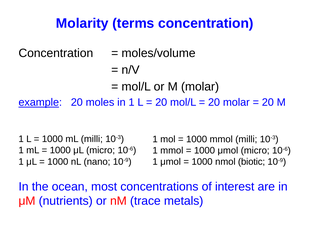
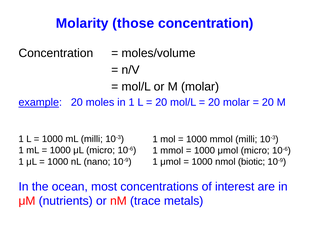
terms: terms -> those (133, 23)
